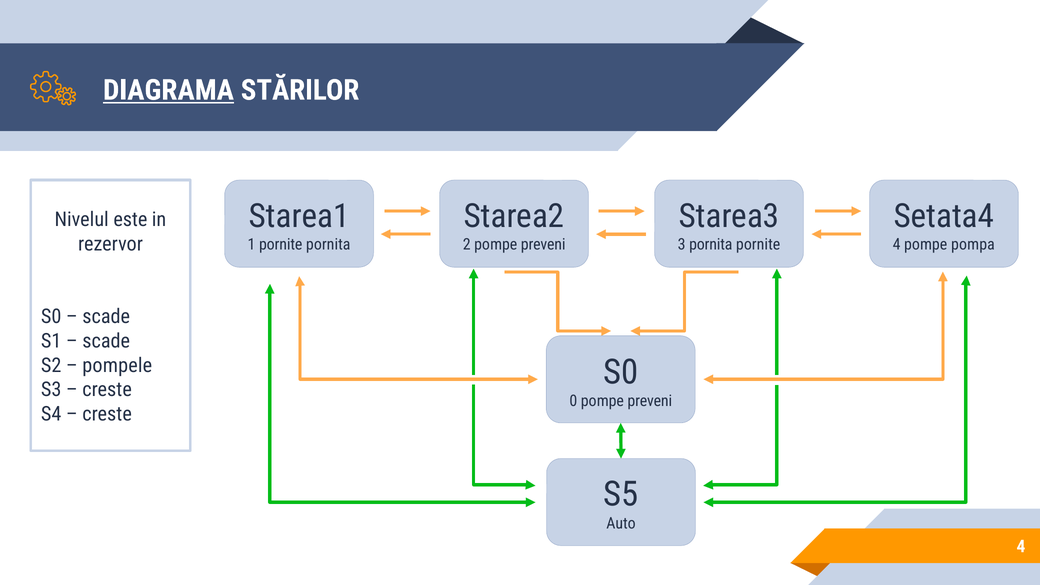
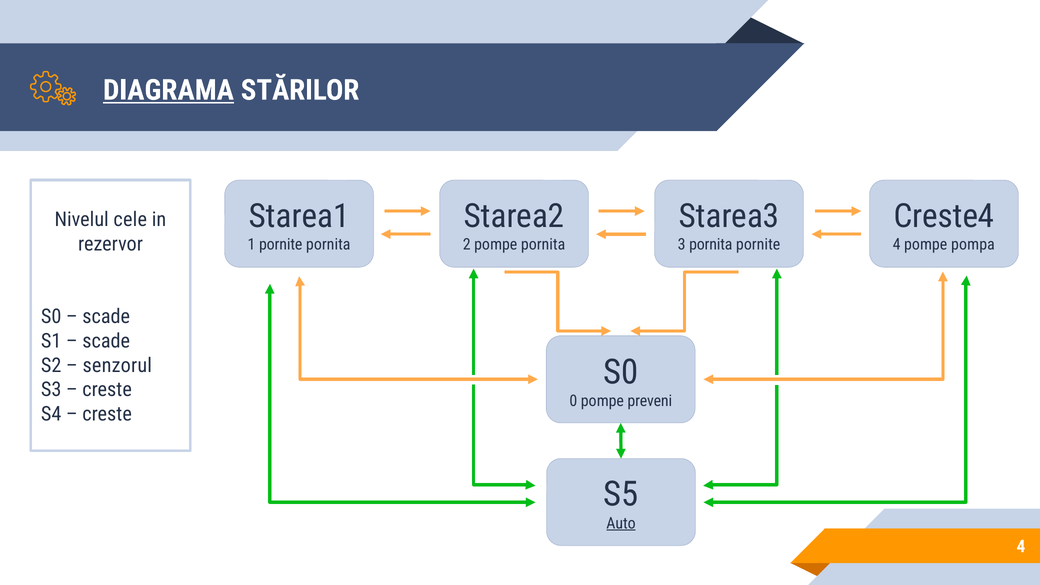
Setata4: Setata4 -> Creste4 (944, 216)
este: este -> cele (130, 220)
2 pompe preveni: preveni -> pornita (543, 245)
pompele: pompele -> senzorul (117, 365)
Auto underline: none -> present (621, 523)
